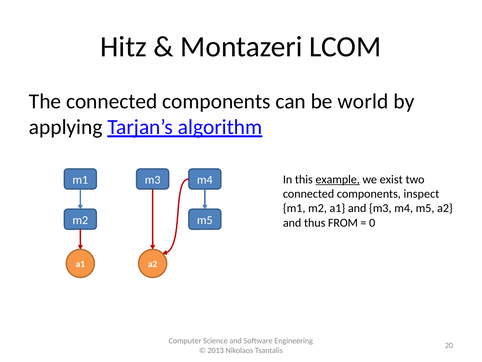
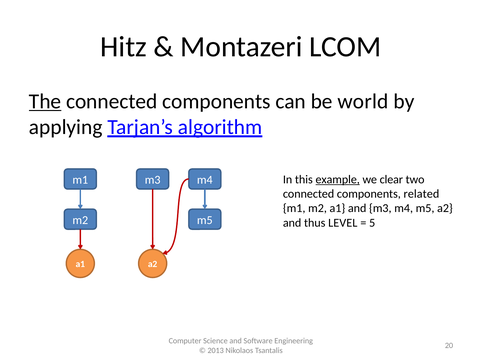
The underline: none -> present (45, 101)
exist: exist -> clear (391, 179)
inspect: inspect -> related (421, 194)
FROM: FROM -> LEVEL (343, 223)
0: 0 -> 5 (372, 223)
